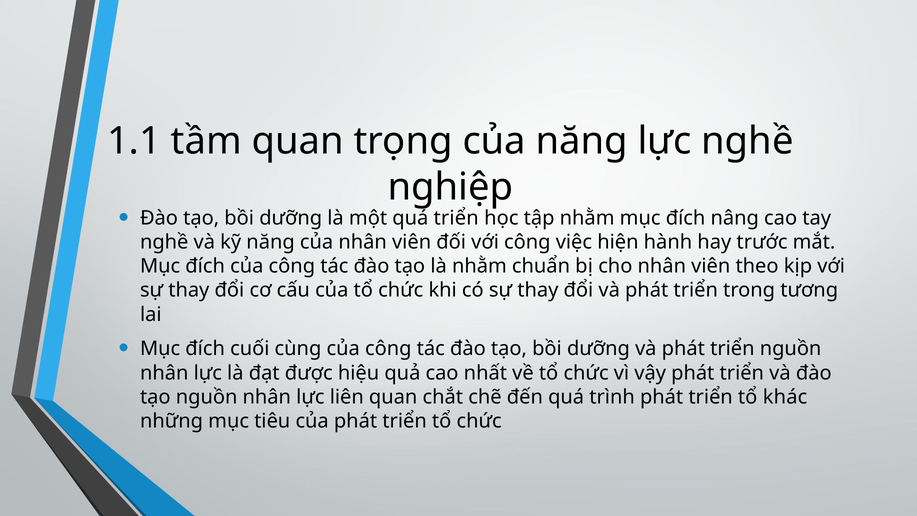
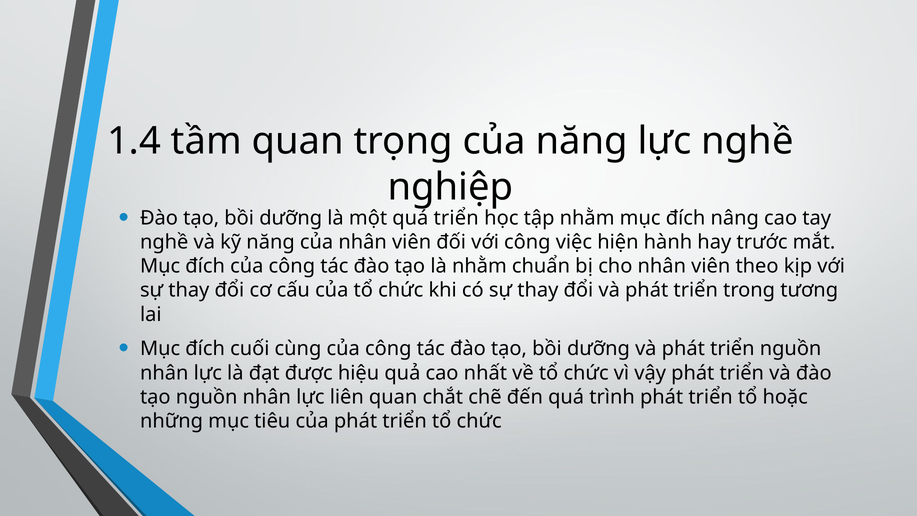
1.1: 1.1 -> 1.4 (134, 141)
khác: khác -> hoặc (785, 397)
